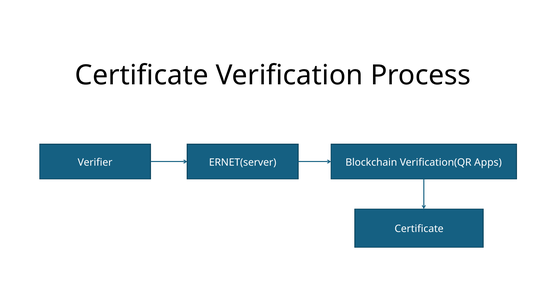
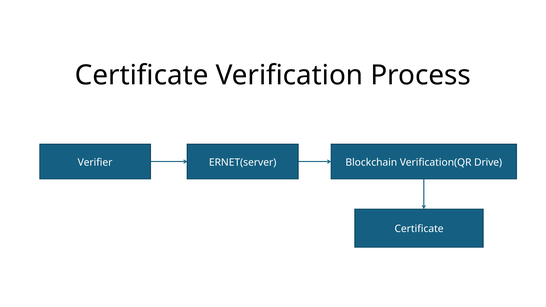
Apps: Apps -> Drive (488, 162)
